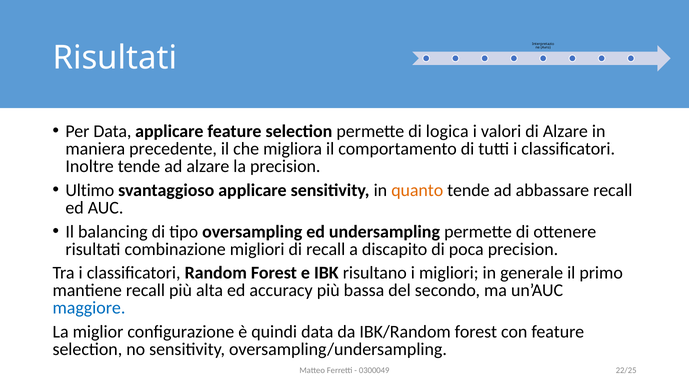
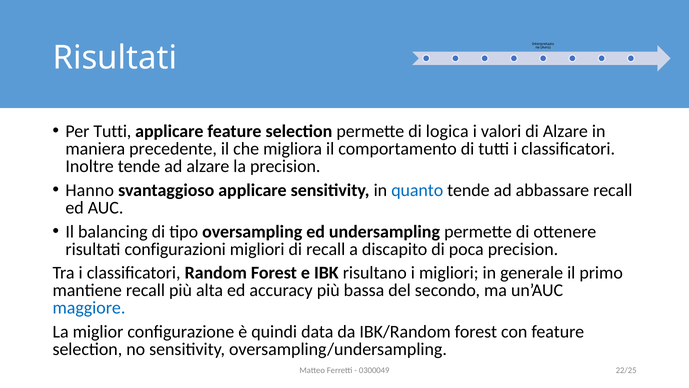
Per Data: Data -> Tutti (112, 131)
Ultimo: Ultimo -> Hanno (90, 190)
quanto colour: orange -> blue (417, 190)
combinazione: combinazione -> configurazioni (175, 249)
